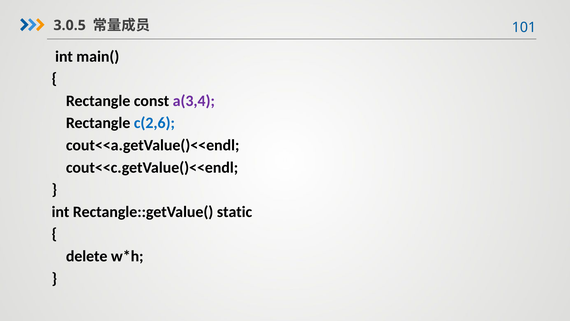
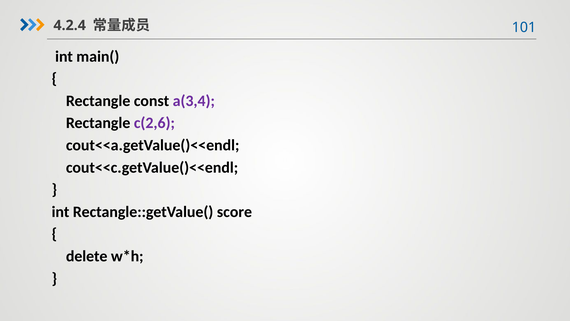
3.0.5: 3.0.5 -> 4.2.4 (70, 25)
c(2,6 colour: blue -> purple (154, 123)
static: static -> score (234, 212)
